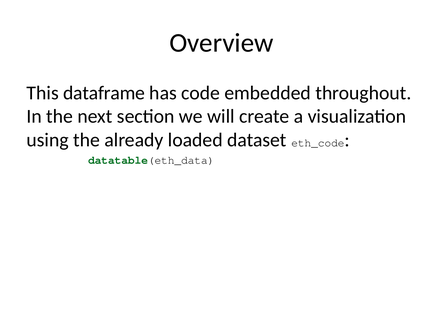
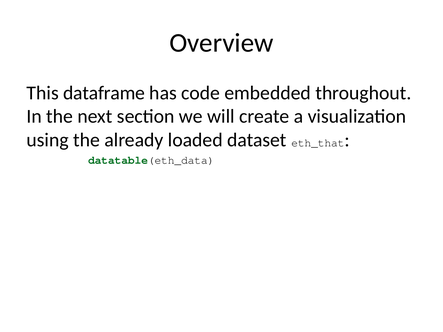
eth_code: eth_code -> eth_that (318, 143)
